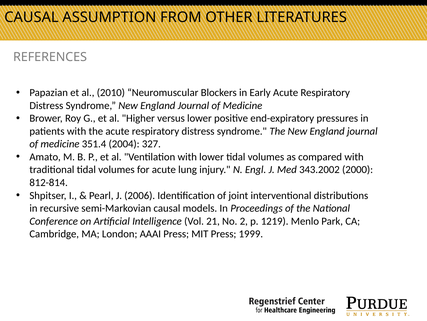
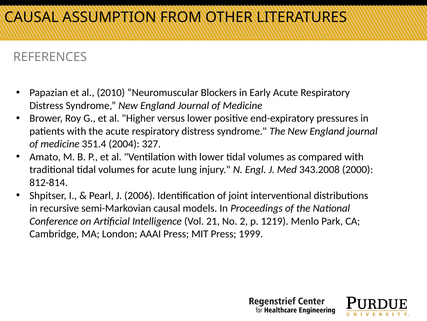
343.2002: 343.2002 -> 343.2008 (319, 169)
